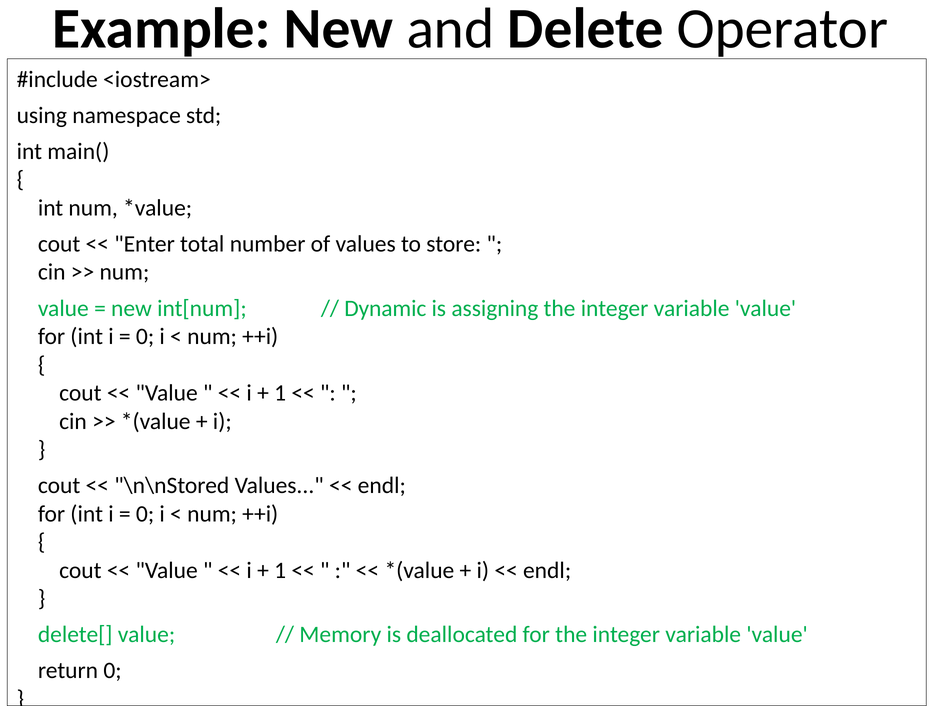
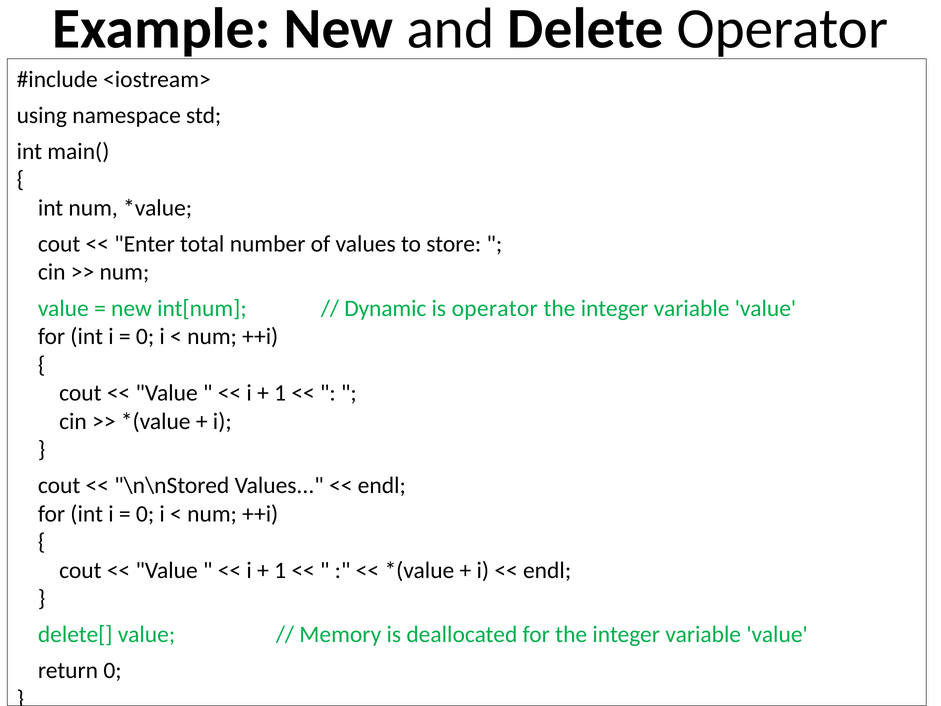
is assigning: assigning -> operator (495, 308)
